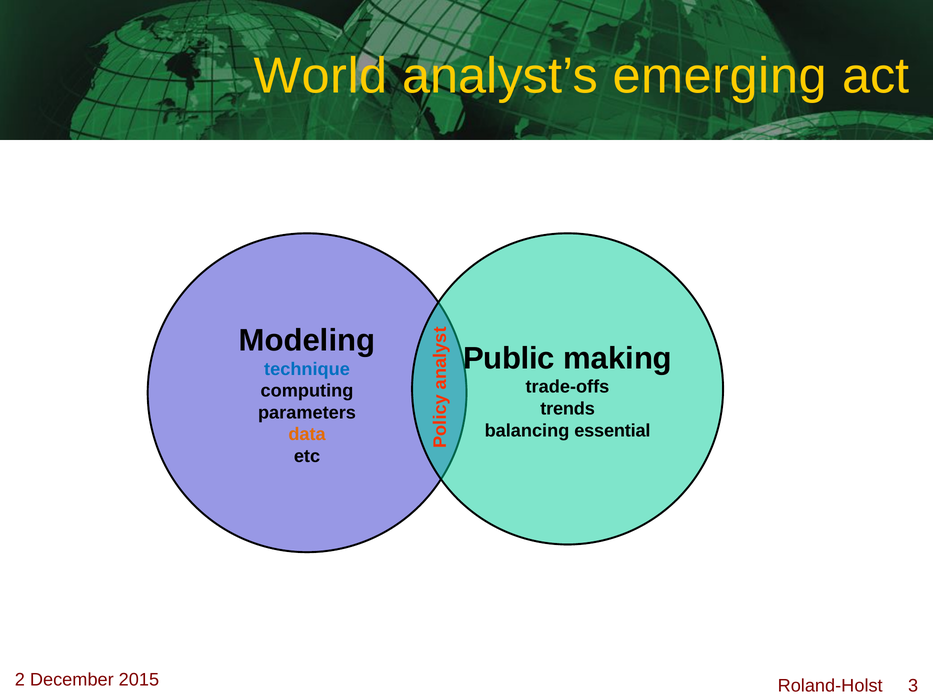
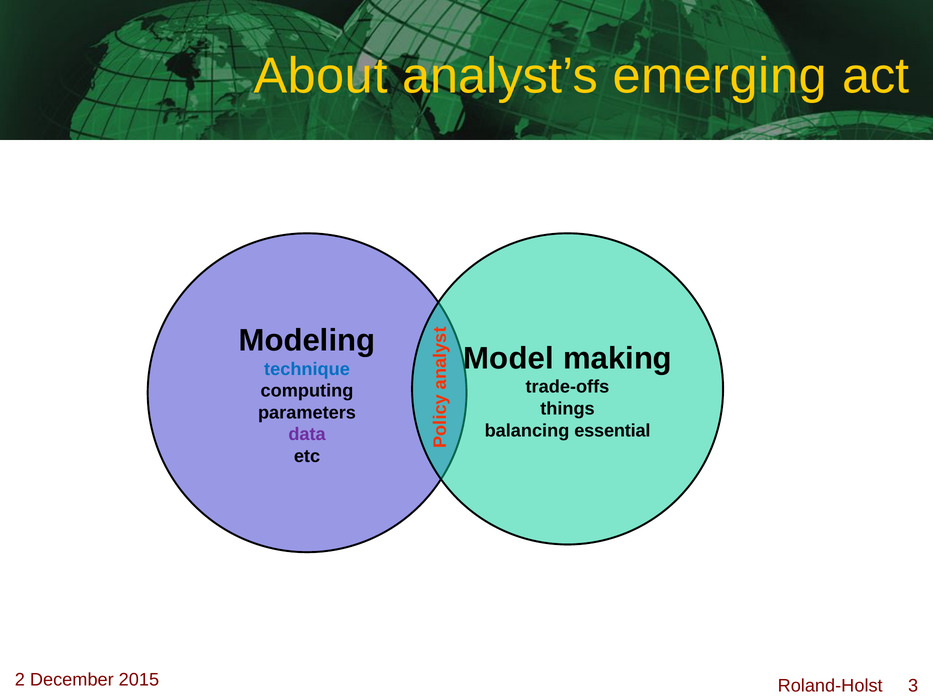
World: World -> About (321, 76)
Public: Public -> Model (509, 358)
trends: trends -> things (567, 409)
data colour: orange -> purple (307, 434)
